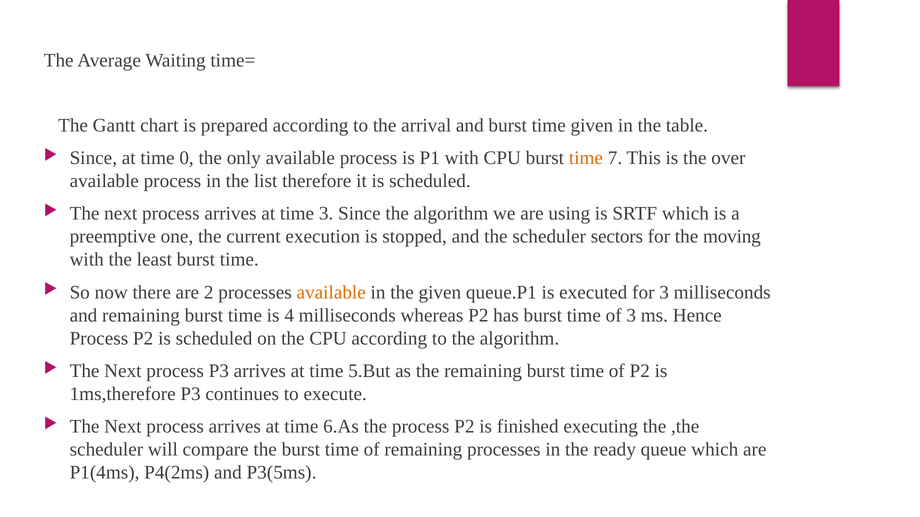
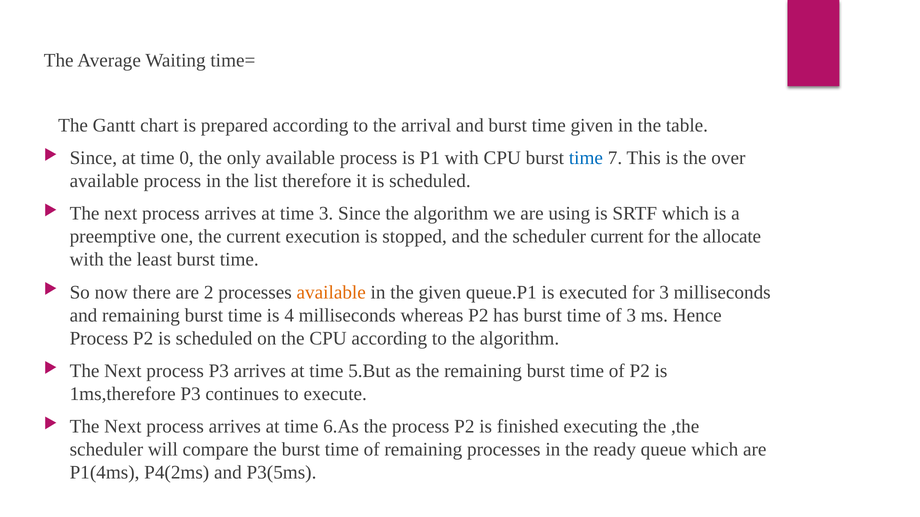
time colour: orange -> blue (586, 158)
scheduler sectors: sectors -> current (617, 237)
moving: moving -> allocate (732, 237)
